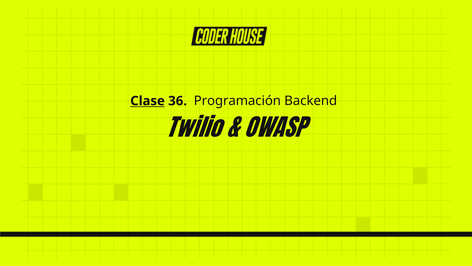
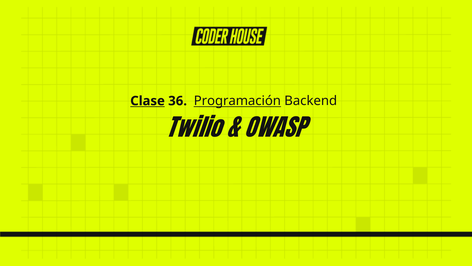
Programación underline: none -> present (237, 101)
